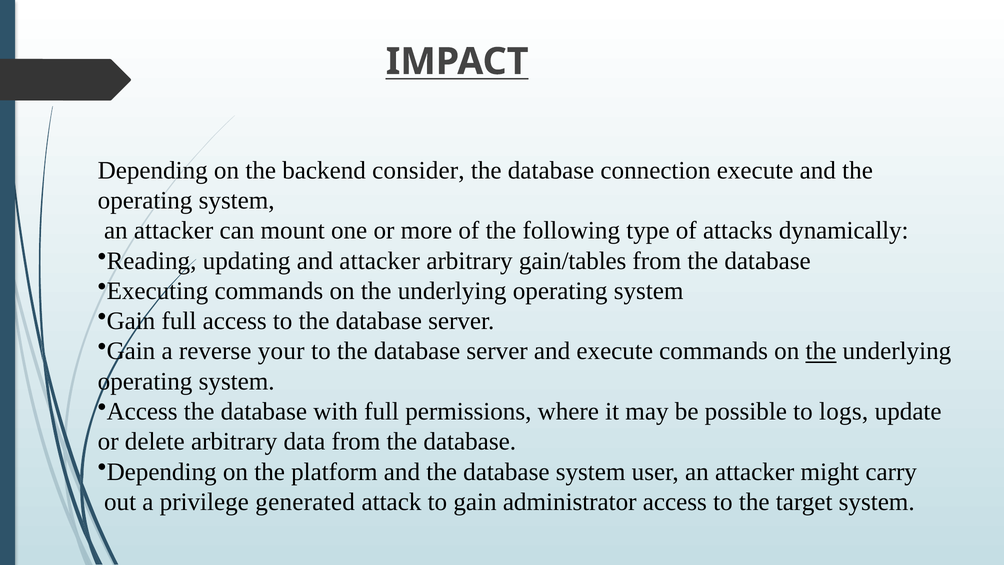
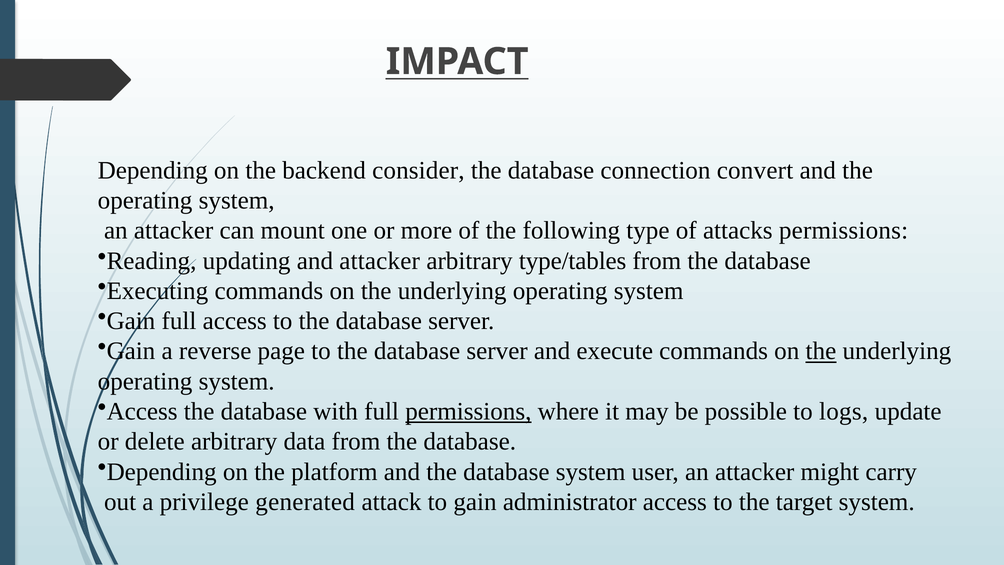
connection execute: execute -> convert (755, 170)
attacks dynamically: dynamically -> permissions (844, 231)
gain/tables: gain/tables -> type/tables (573, 261)
your: your -> page (281, 351)
permissions underline: none -> present (468, 411)
